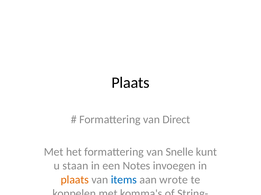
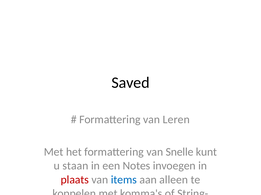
Plaats: Plaats -> Saved (131, 83)
Direct: Direct -> Leren (176, 120)
plaats colour: orange -> red (75, 180)
wrote: wrote -> alleen (174, 180)
